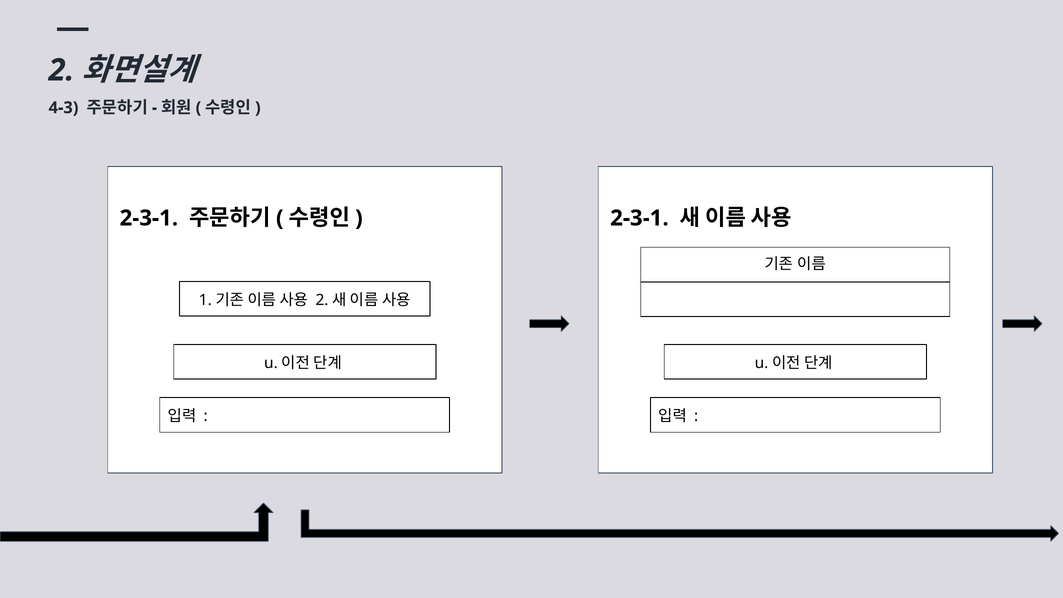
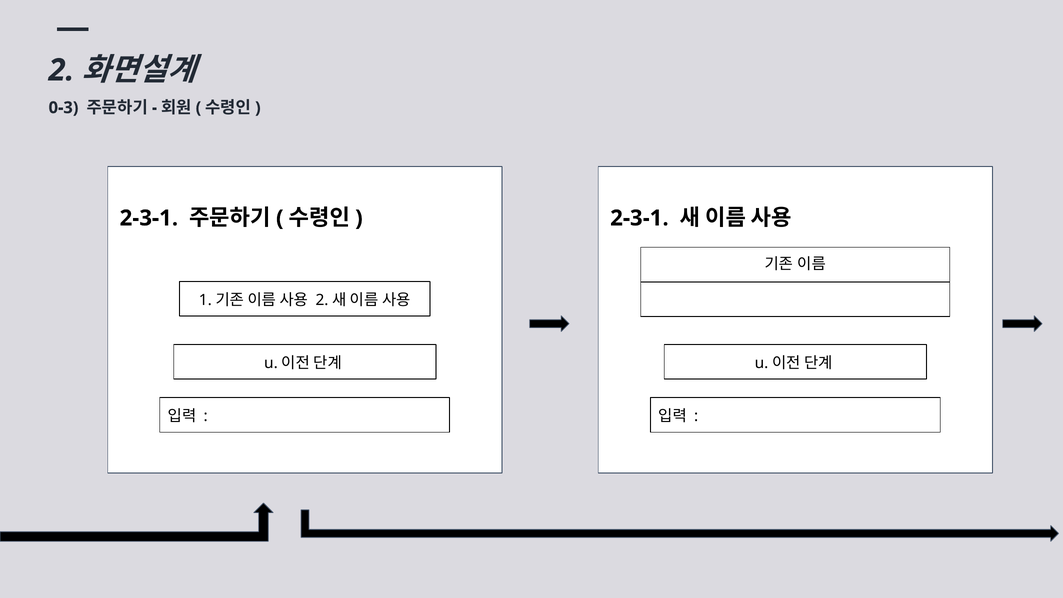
4-3: 4-3 -> 0-3 (64, 108)
